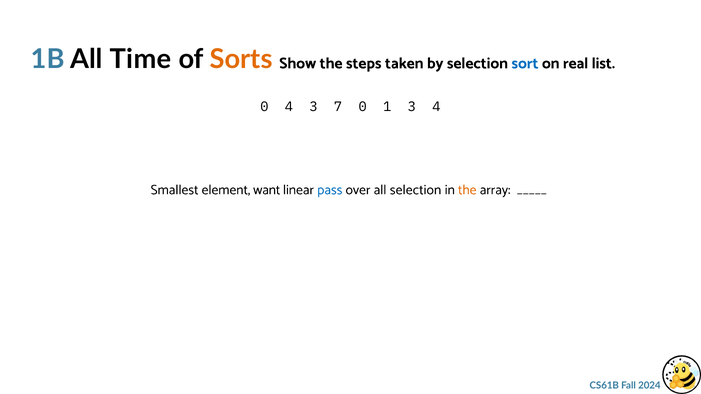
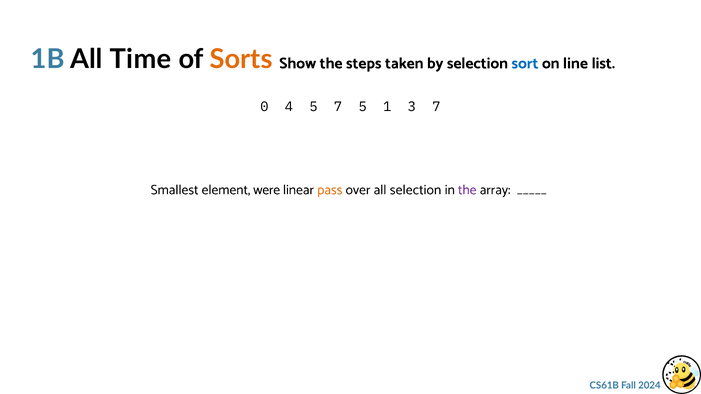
real: real -> line (575, 63)
4 3: 3 -> 5 (314, 107)
7 0: 0 -> 5 (363, 107)
3 4: 4 -> 7 (436, 107)
want: want -> were (267, 190)
pass colour: blue -> orange (330, 190)
the colour: orange -> purple (467, 190)
